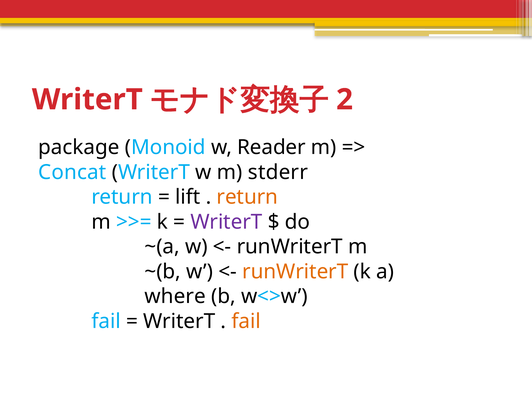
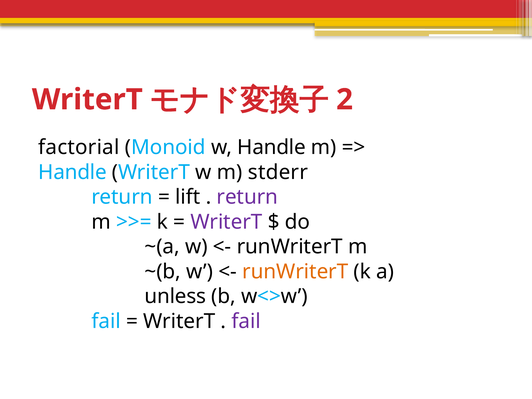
package: package -> factorial (79, 147)
w Reader: Reader -> Handle (272, 147)
Concat: Concat -> Handle (72, 172)
return colour: orange -> purple (247, 197)
where: where -> unless (175, 296)
fail colour: orange -> purple (246, 321)
